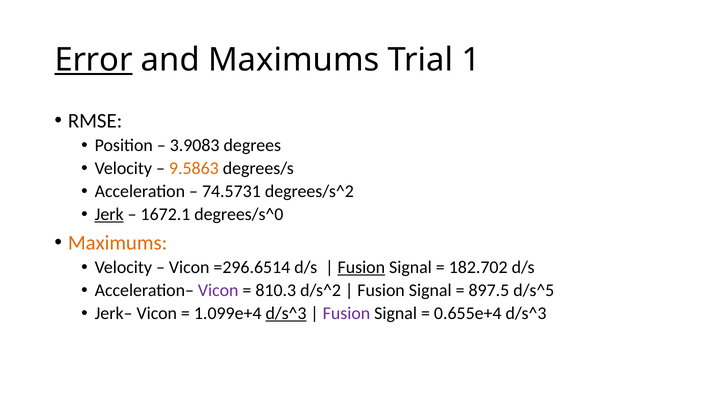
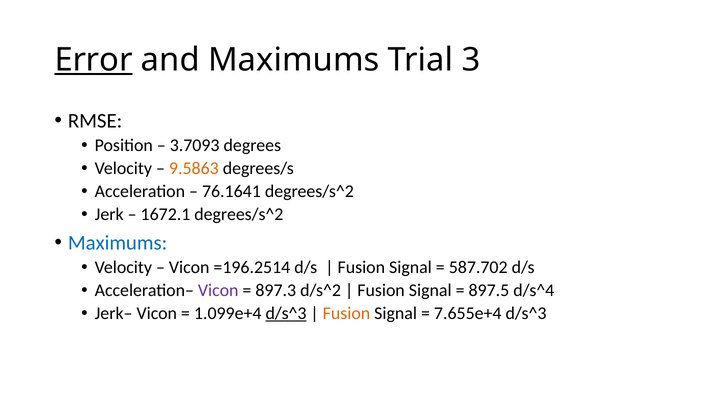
1: 1 -> 3 (471, 60)
3.9083: 3.9083 -> 3.7093 (195, 146)
74.5731: 74.5731 -> 76.1641 (231, 192)
Jerk underline: present -> none (109, 215)
1672.1 degrees/s^0: degrees/s^0 -> degrees/s^2 (239, 215)
Maximums colour: orange -> blue (118, 243)
=296.6514: =296.6514 -> =196.2514 (252, 268)
Fusion underline: present -> none (361, 268)
182.702: 182.702 -> 587.702 (478, 268)
810.3: 810.3 -> 897.3 (276, 291)
d/s^5: d/s^5 -> d/s^4 (534, 291)
Fusion colour: purple -> orange (346, 314)
0.655e+4: 0.655e+4 -> 7.655e+4 (468, 314)
